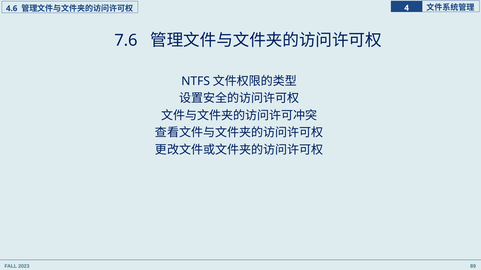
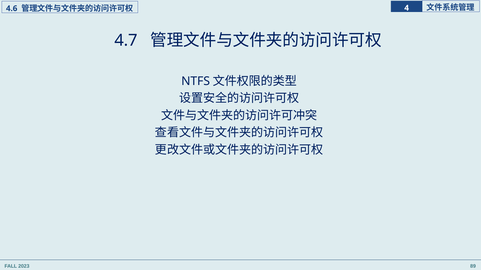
7.6: 7.6 -> 4.7 (126, 40)
